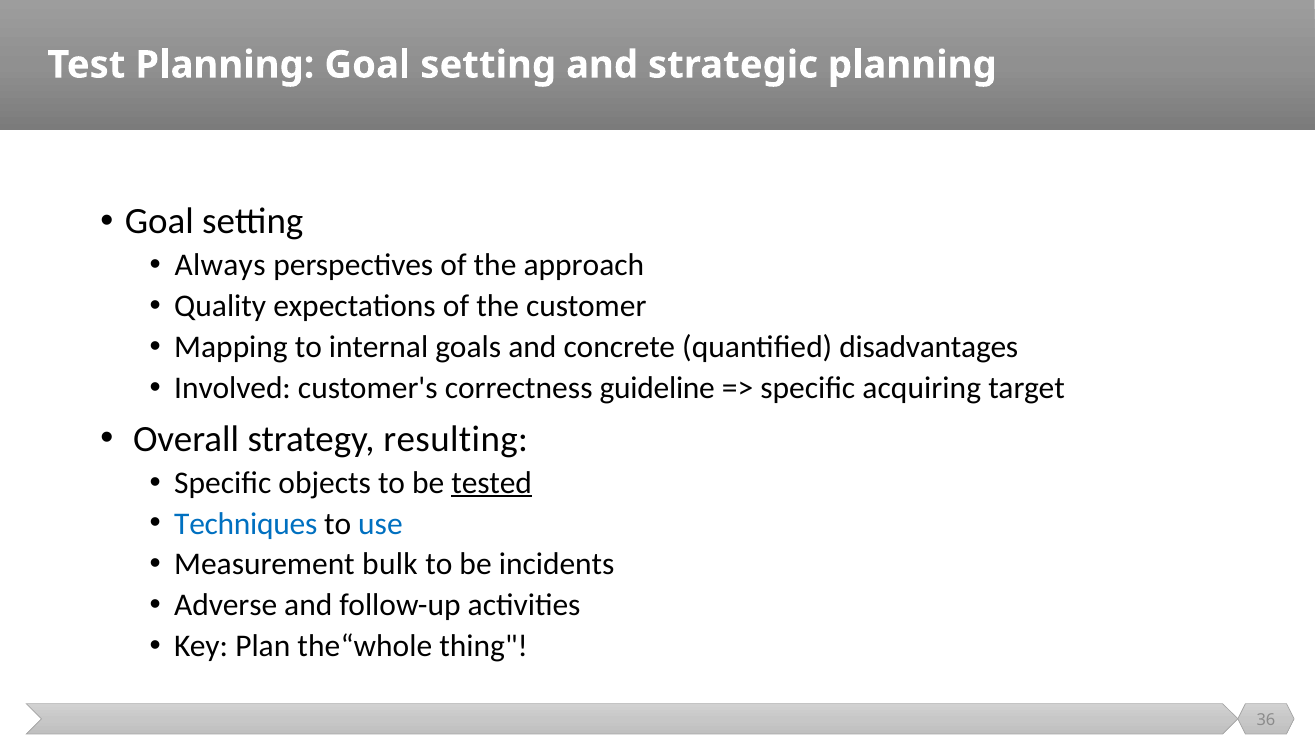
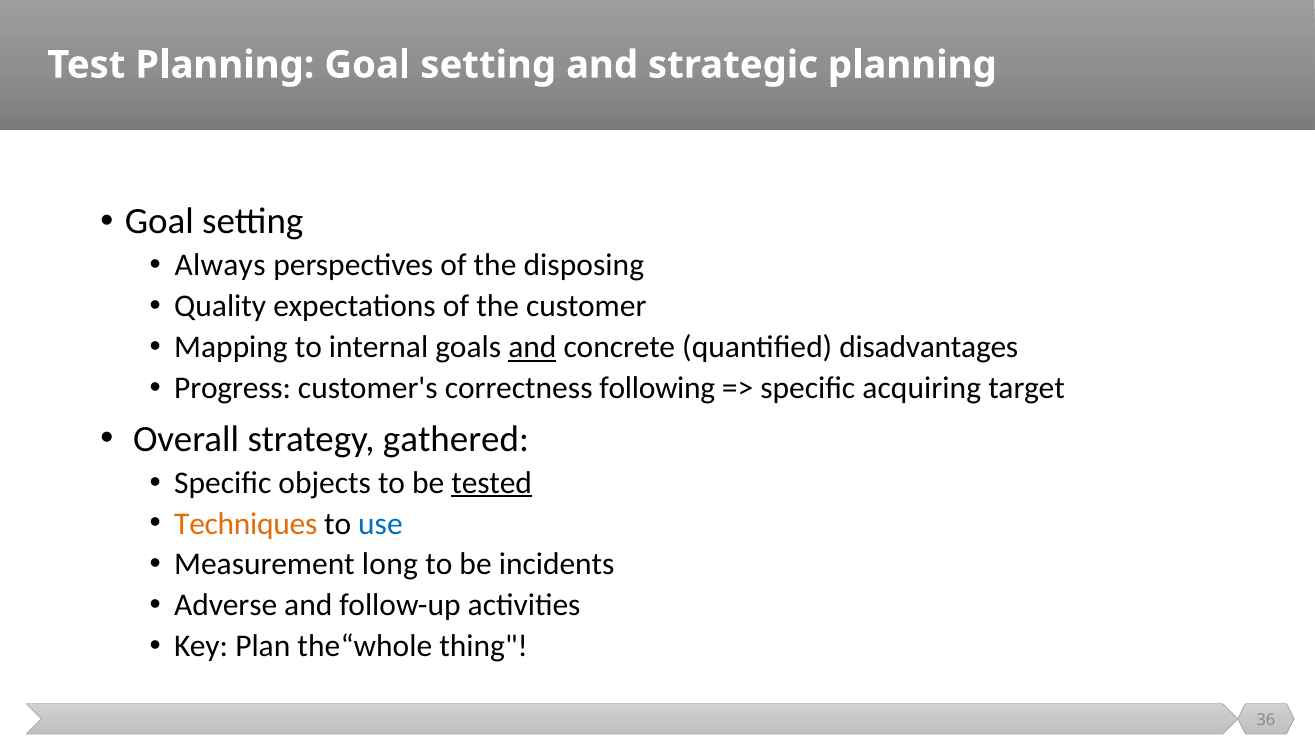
approach: approach -> disposing (584, 265)
and underline: none -> present (532, 347)
Involved: Involved -> Progress (233, 388)
guideline: guideline -> following (657, 388)
resulting: resulting -> gathered (456, 439)
Techniques colour: blue -> orange (246, 523)
bulk: bulk -> long (390, 564)
